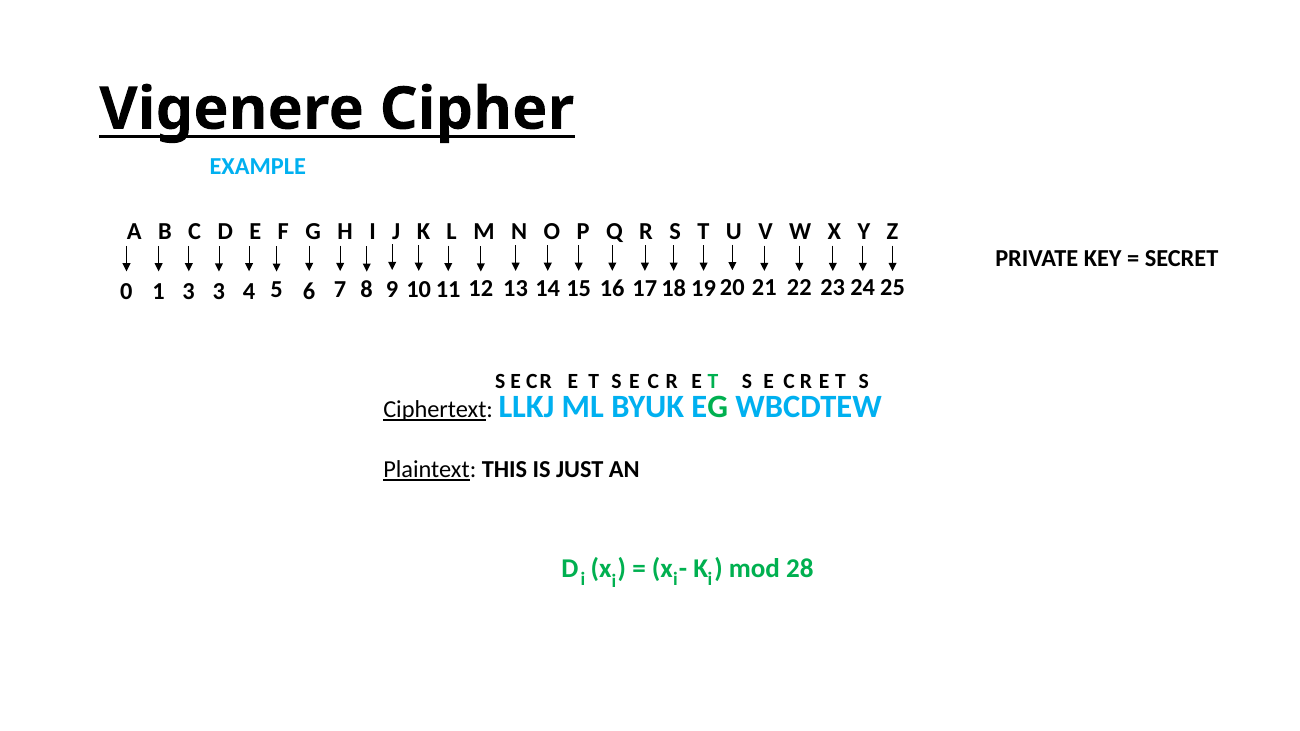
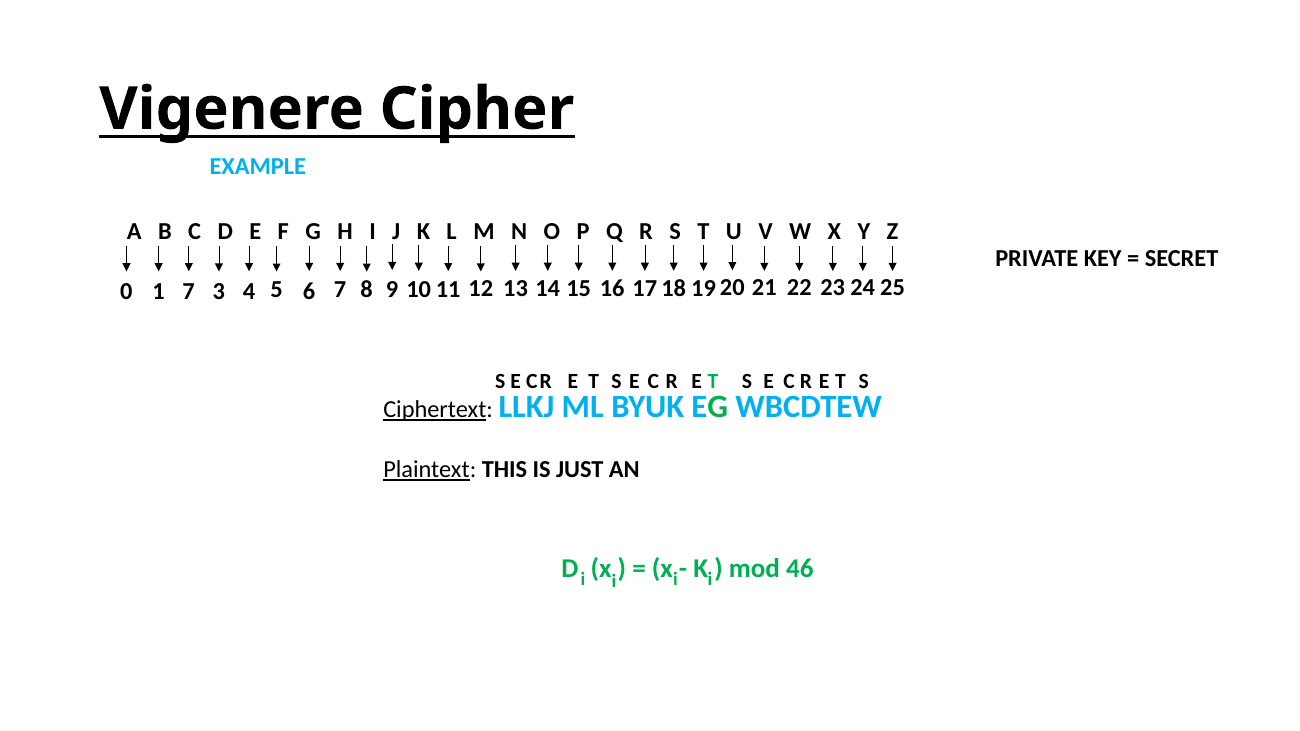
1 3: 3 -> 7 (189, 291)
28: 28 -> 46 (800, 569)
